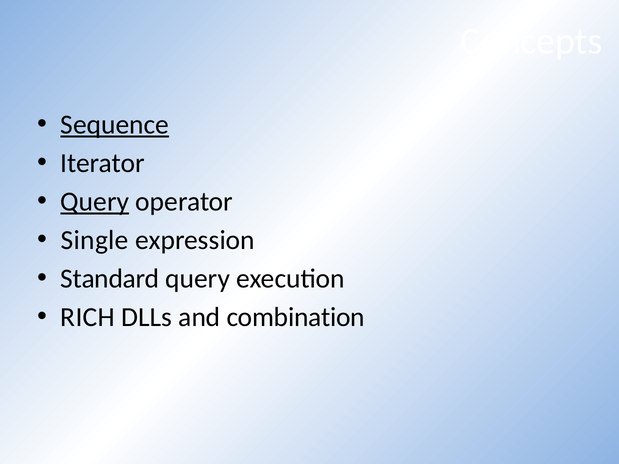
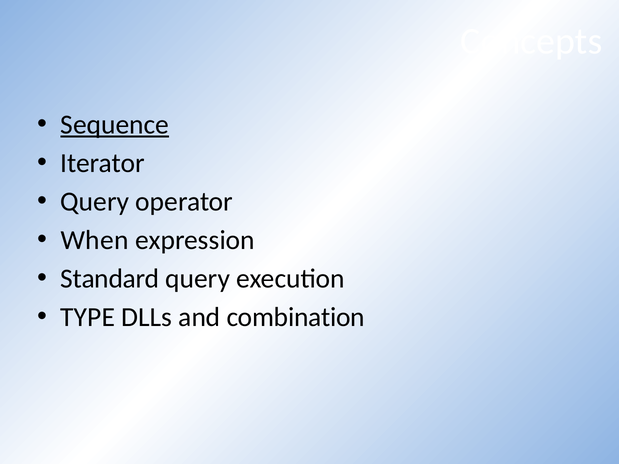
Query underline: present -> none (95, 202)
Single: Single -> When (95, 240)
RICH: RICH -> TYPE (88, 317)
